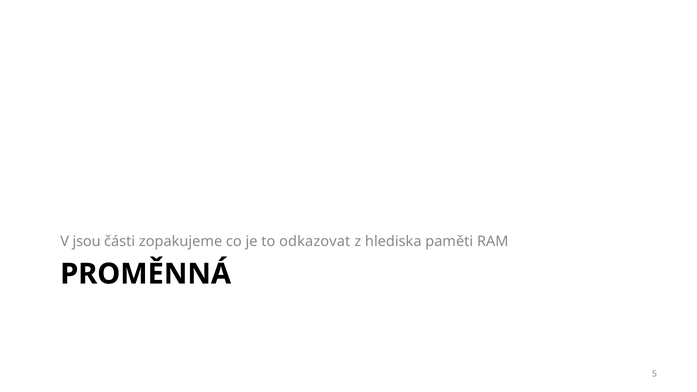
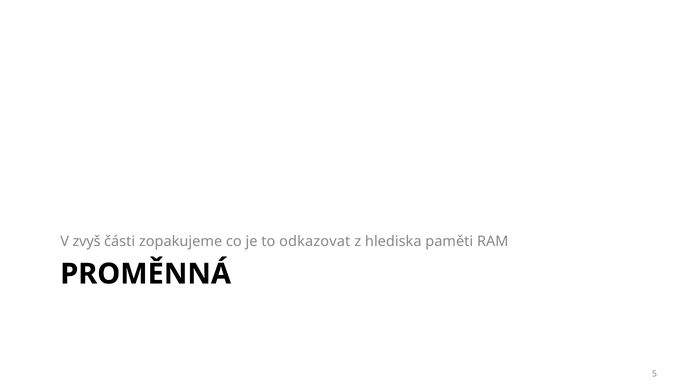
jsou: jsou -> zvyš (87, 242)
